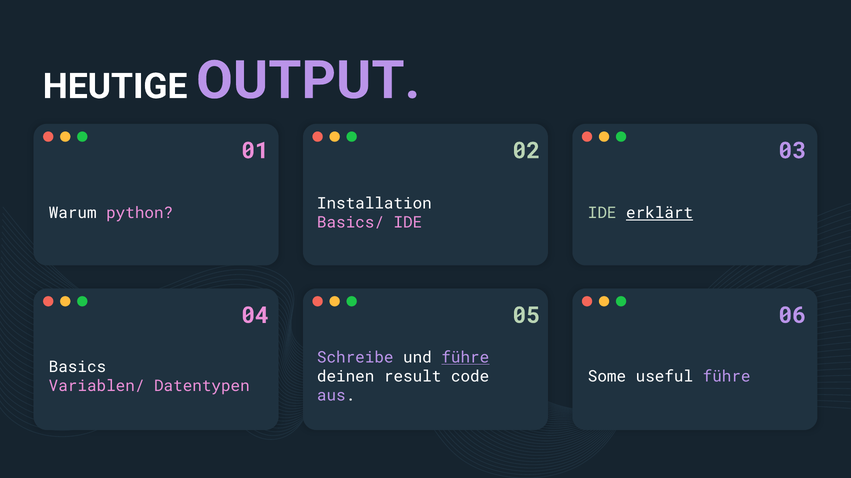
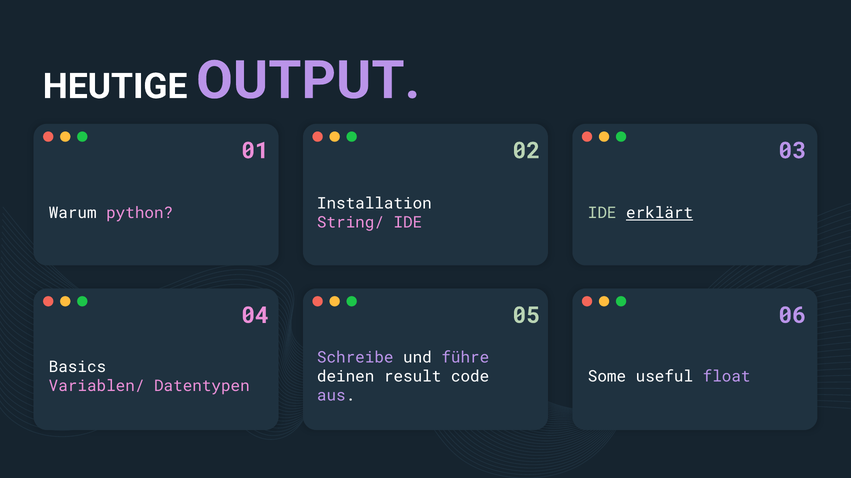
Basics/: Basics/ -> String/ (350, 223)
führe underline: present -> none (465, 358)
useful führe: führe -> float (727, 377)
